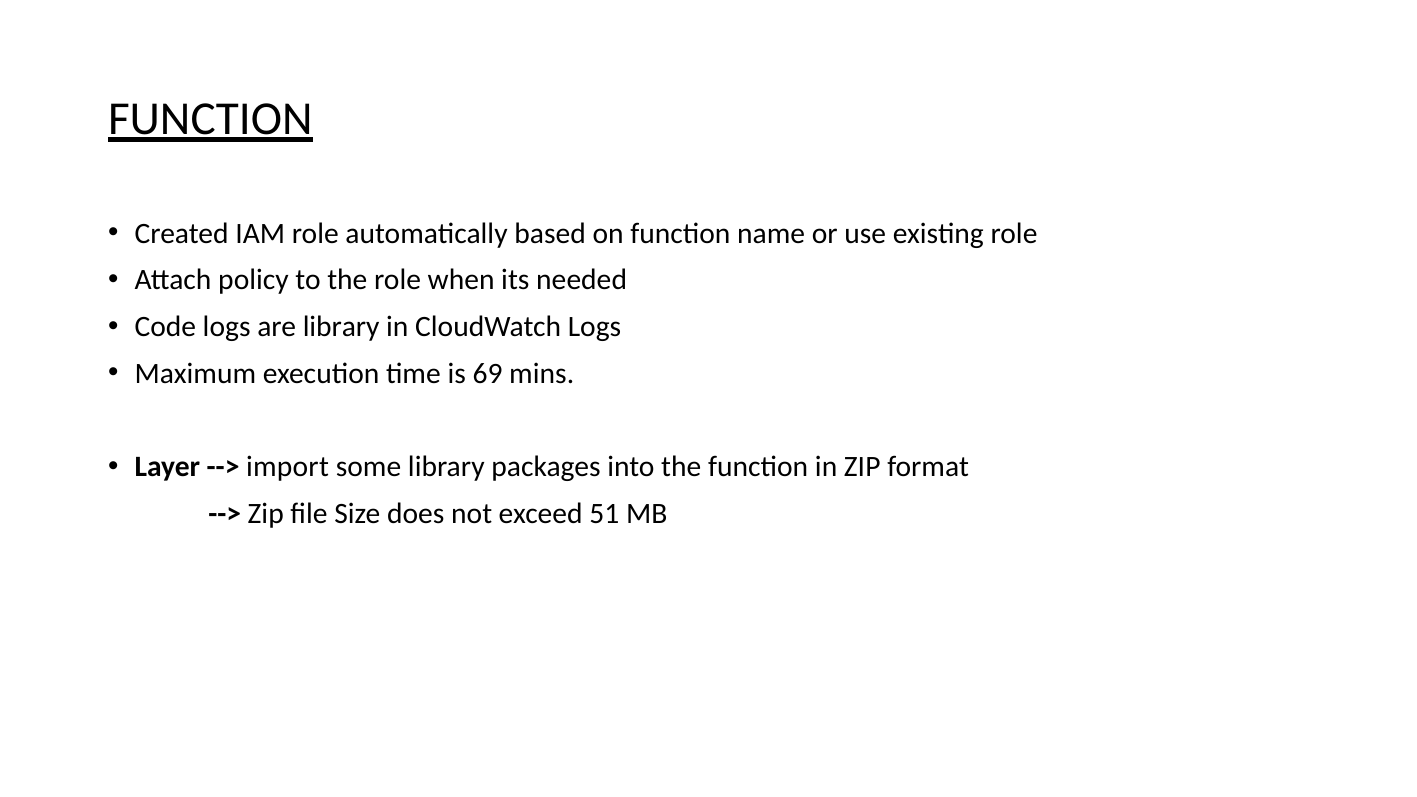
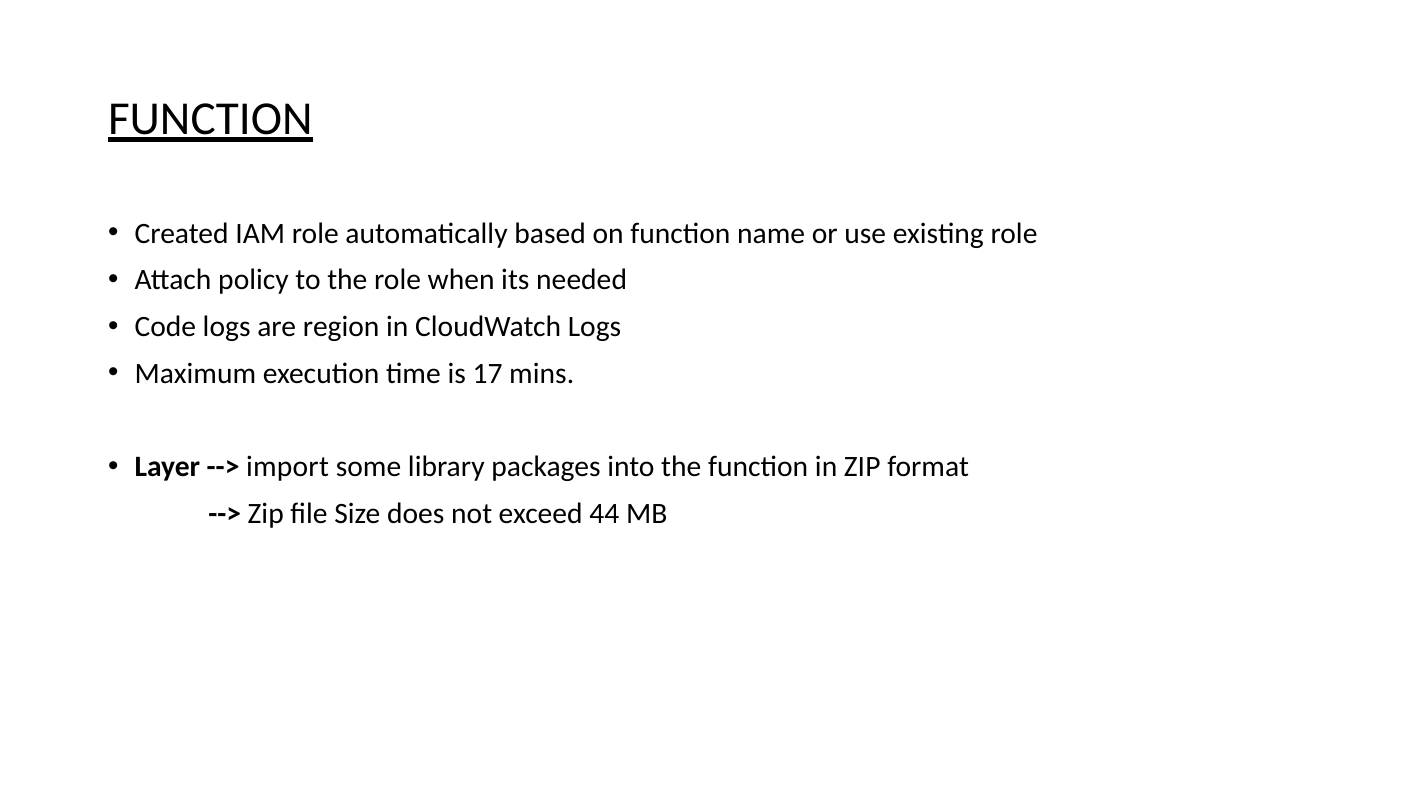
are library: library -> region (341, 327)
69: 69 -> 17 (488, 373)
51: 51 -> 44 (604, 513)
